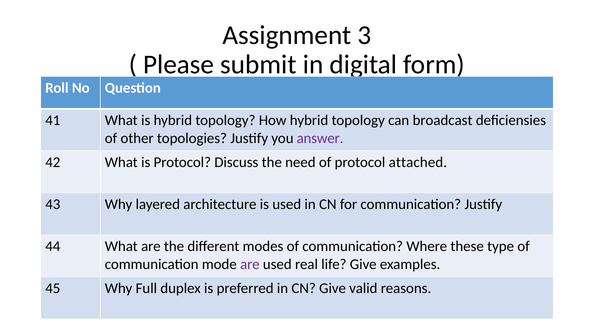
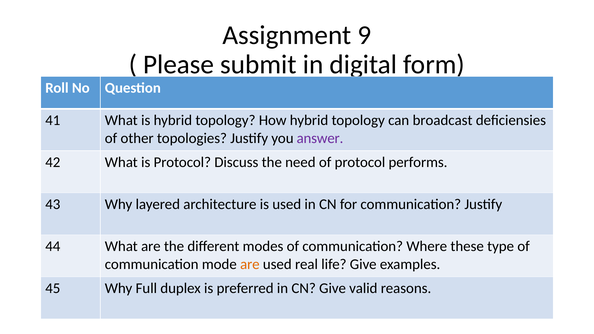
3: 3 -> 9 (364, 35)
attached: attached -> performs (418, 162)
are colour: purple -> orange (250, 264)
